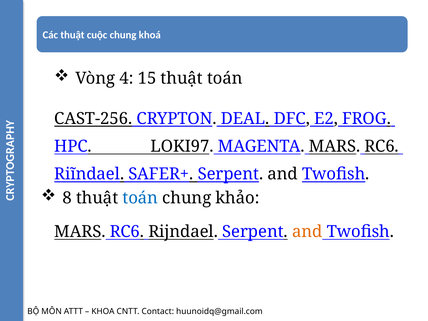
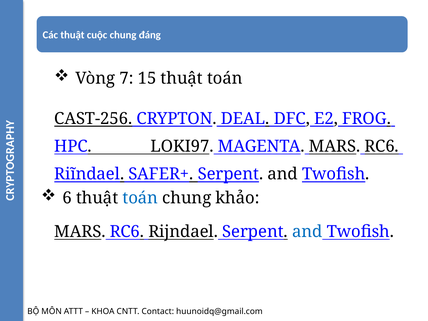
khoá: khoá -> đáng (150, 35)
4: 4 -> 7 (126, 78)
8: 8 -> 6 (67, 198)
and colour: orange -> blue (307, 232)
